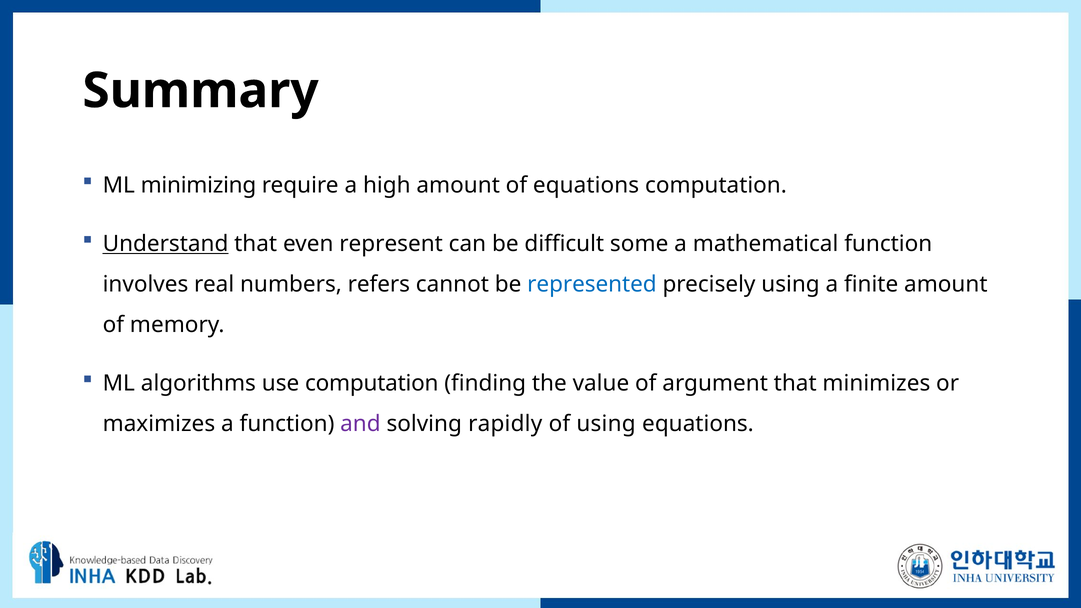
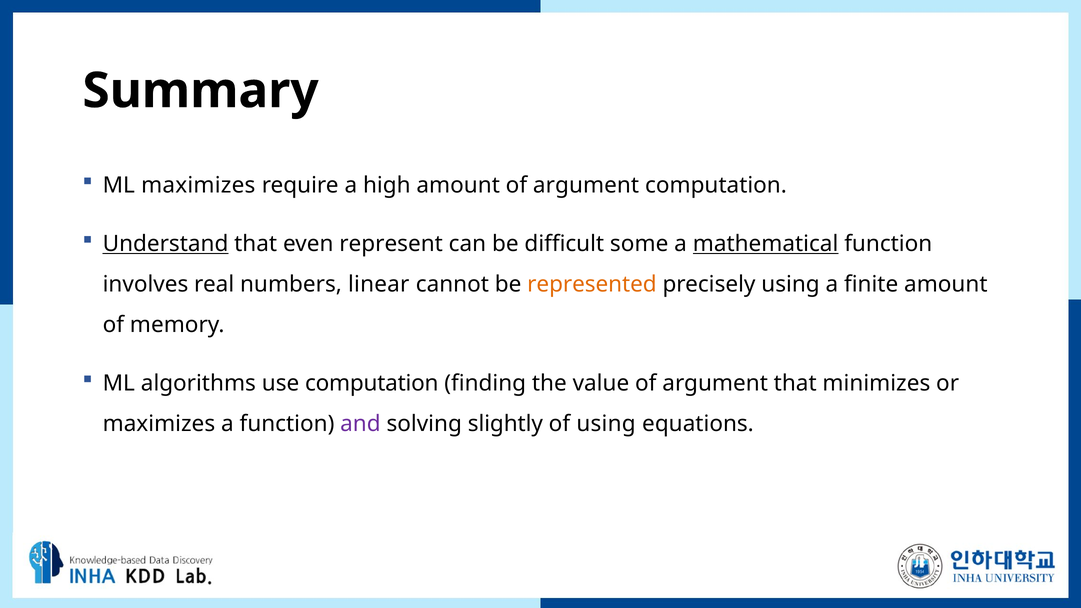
ML minimizing: minimizing -> maximizes (198, 185)
amount of equations: equations -> argument (586, 185)
mathematical underline: none -> present (766, 244)
refers: refers -> linear (379, 284)
represented colour: blue -> orange (592, 284)
rapidly: rapidly -> slightly (505, 424)
